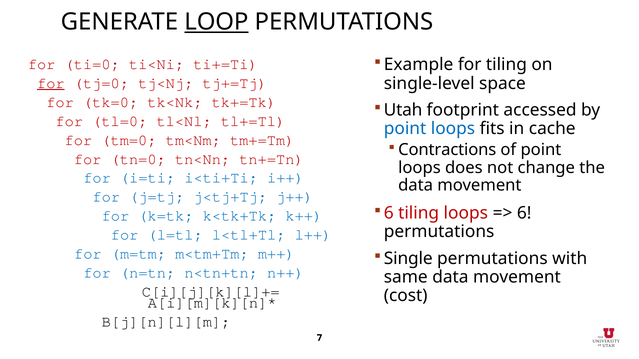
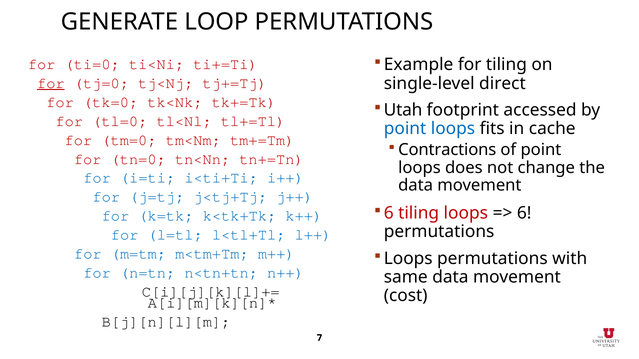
LOOP underline: present -> none (216, 22)
space: space -> direct (502, 83)
Single: Single -> Loops (408, 259)
